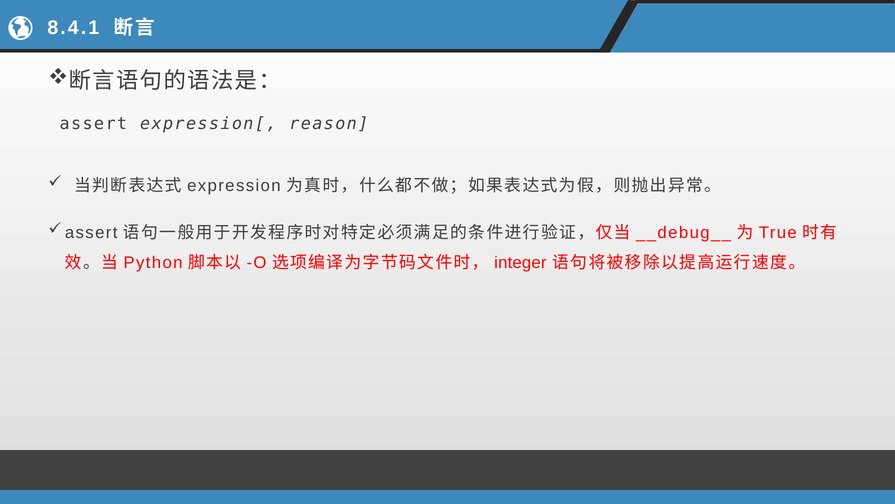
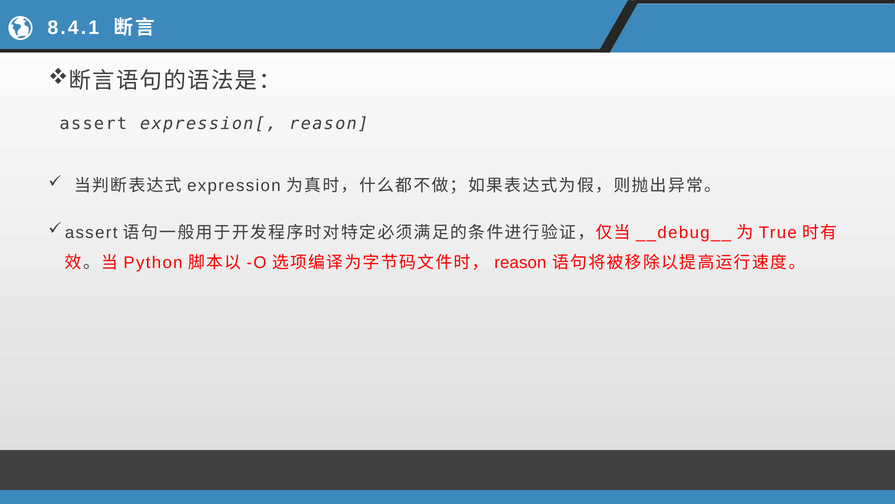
integer: integer -> reason (520, 262)
